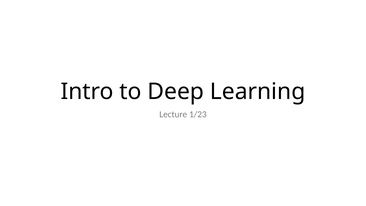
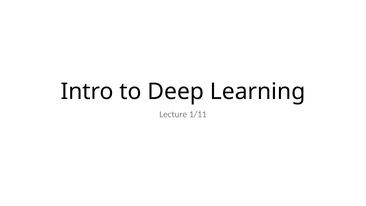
1/23: 1/23 -> 1/11 (198, 114)
